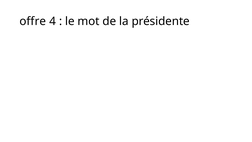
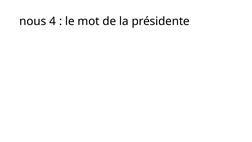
offre: offre -> nous (33, 21)
